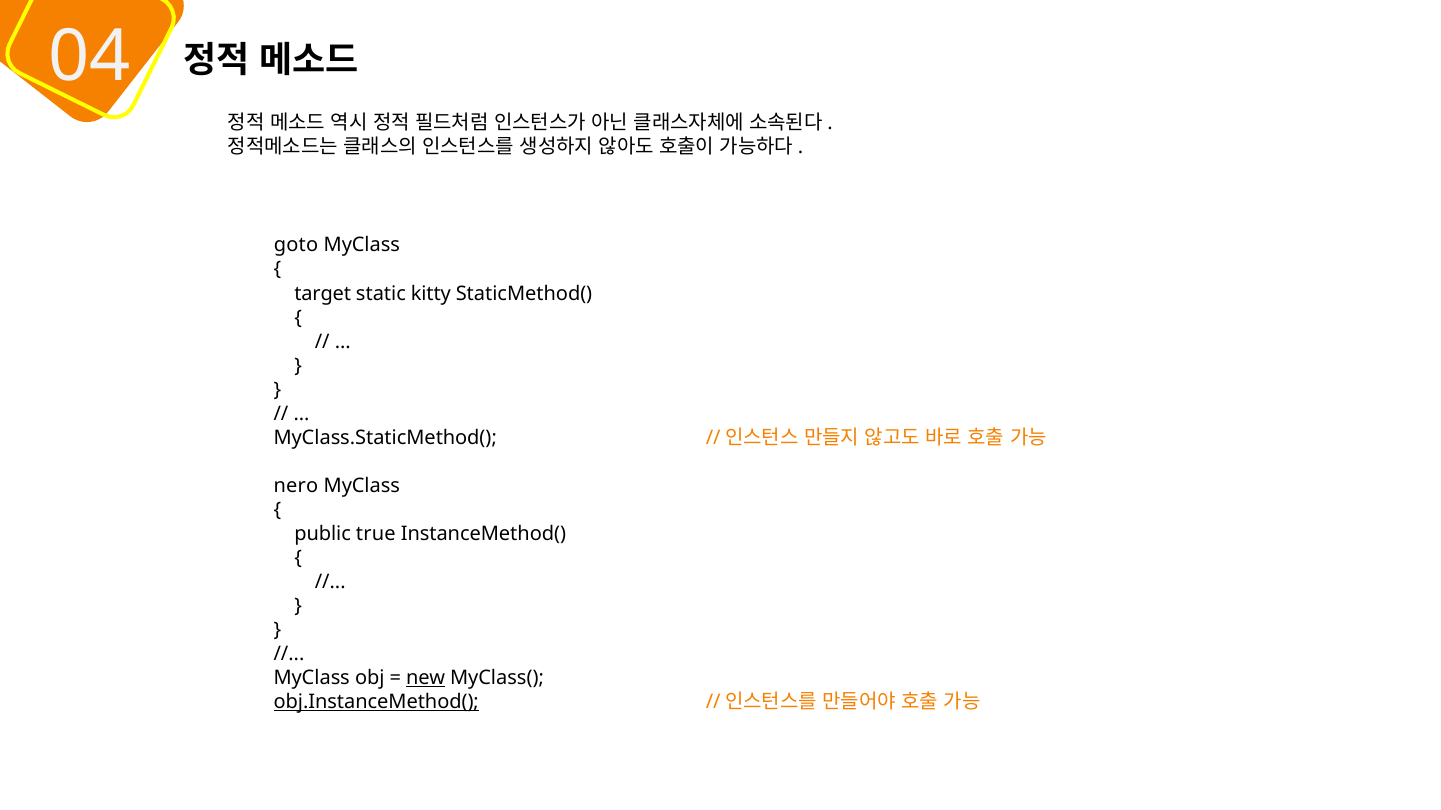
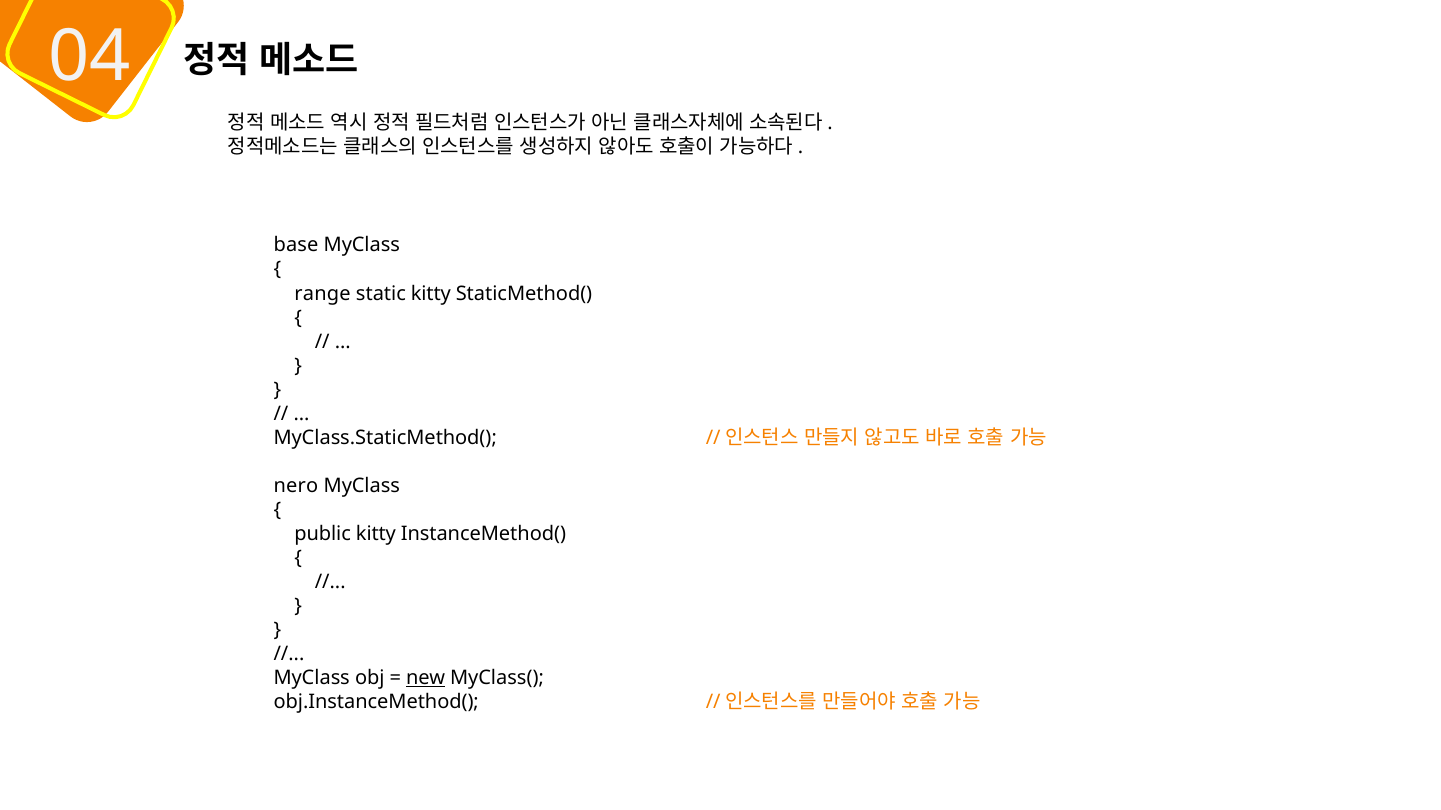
goto: goto -> base (296, 246)
target: target -> range (323, 294)
public true: true -> kitty (376, 534)
obj.InstanceMethod( underline: present -> none (376, 703)
